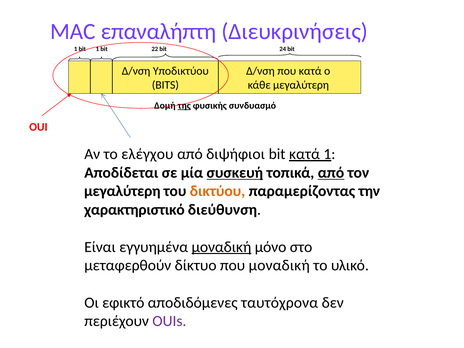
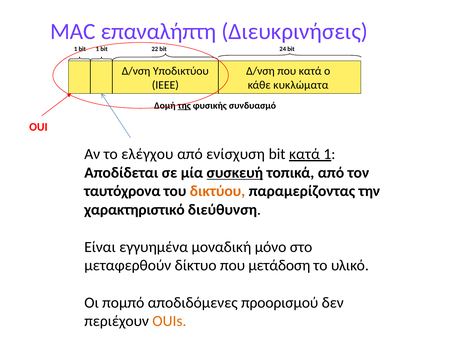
BITS: BITS -> IEEE (165, 85)
κάθε μεγαλύτερη: μεγαλύτερη -> κυκλώματα (301, 85)
διψήφιοι: διψήφιοι -> ενίσχυση (236, 154)
από underline: present -> none (331, 173)
μεγαλύτερη: μεγαλύτερη -> ταυτόχρονα (122, 191)
μοναδική underline: present -> none (221, 247)
που μοναδική: μοναδική -> μετάδοση (279, 265)
εφικτό: εφικτό -> πομπό (123, 303)
ταυτόχρονα: ταυτόχρονα -> προορισμού (280, 303)
OUIs colour: purple -> orange (169, 321)
